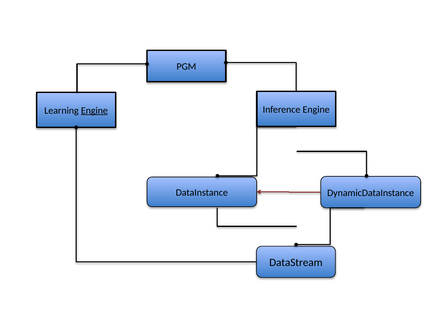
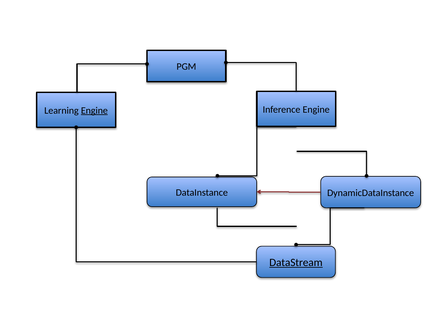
DataStream underline: none -> present (296, 263)
